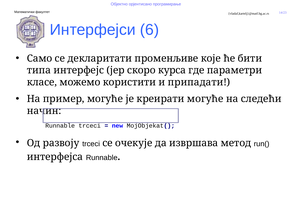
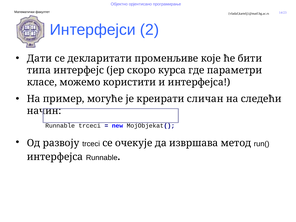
6: 6 -> 2 (149, 30)
Само: Само -> Дати (39, 58)
и припадати: припадати -> интерфејса (199, 82)
креирати могуће: могуће -> сличан (205, 99)
